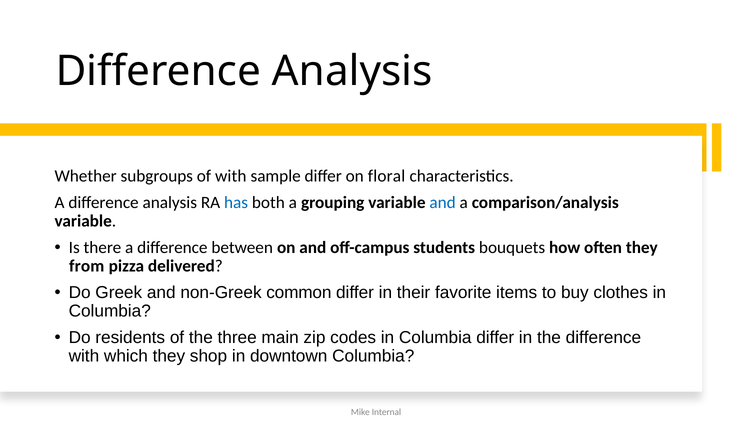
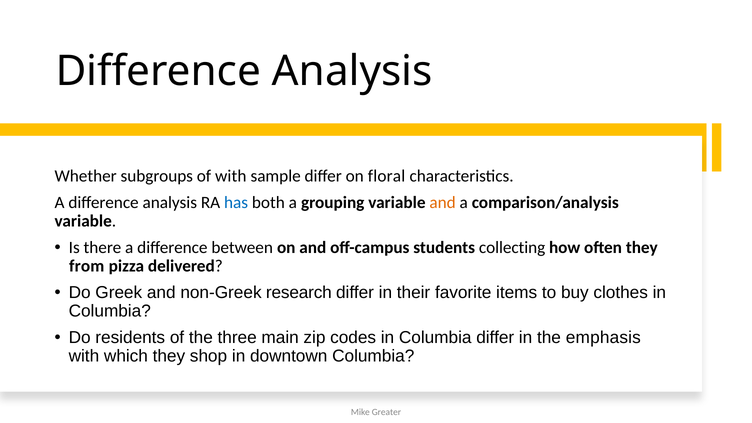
and colour: blue -> orange (443, 203)
bouquets: bouquets -> collecting (512, 248)
common: common -> research (299, 293)
the difference: difference -> emphasis (603, 338)
Internal: Internal -> Greater (386, 412)
